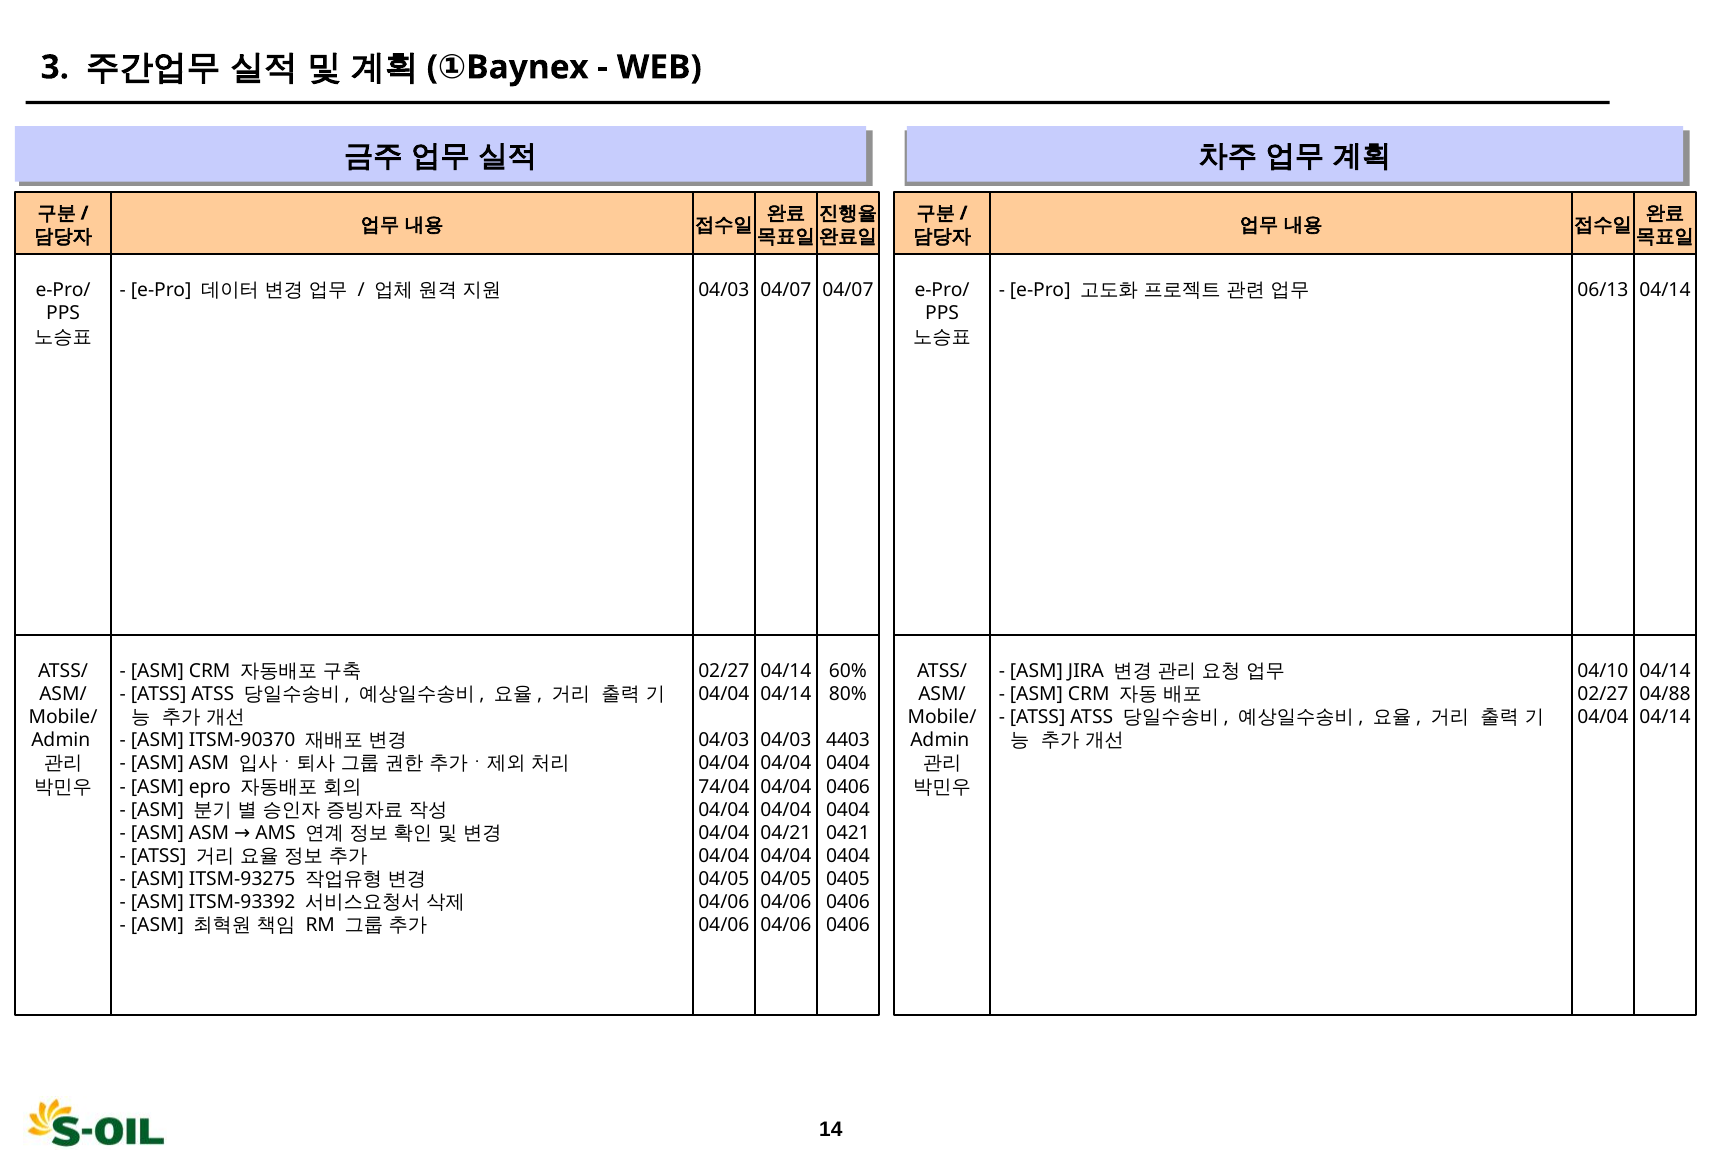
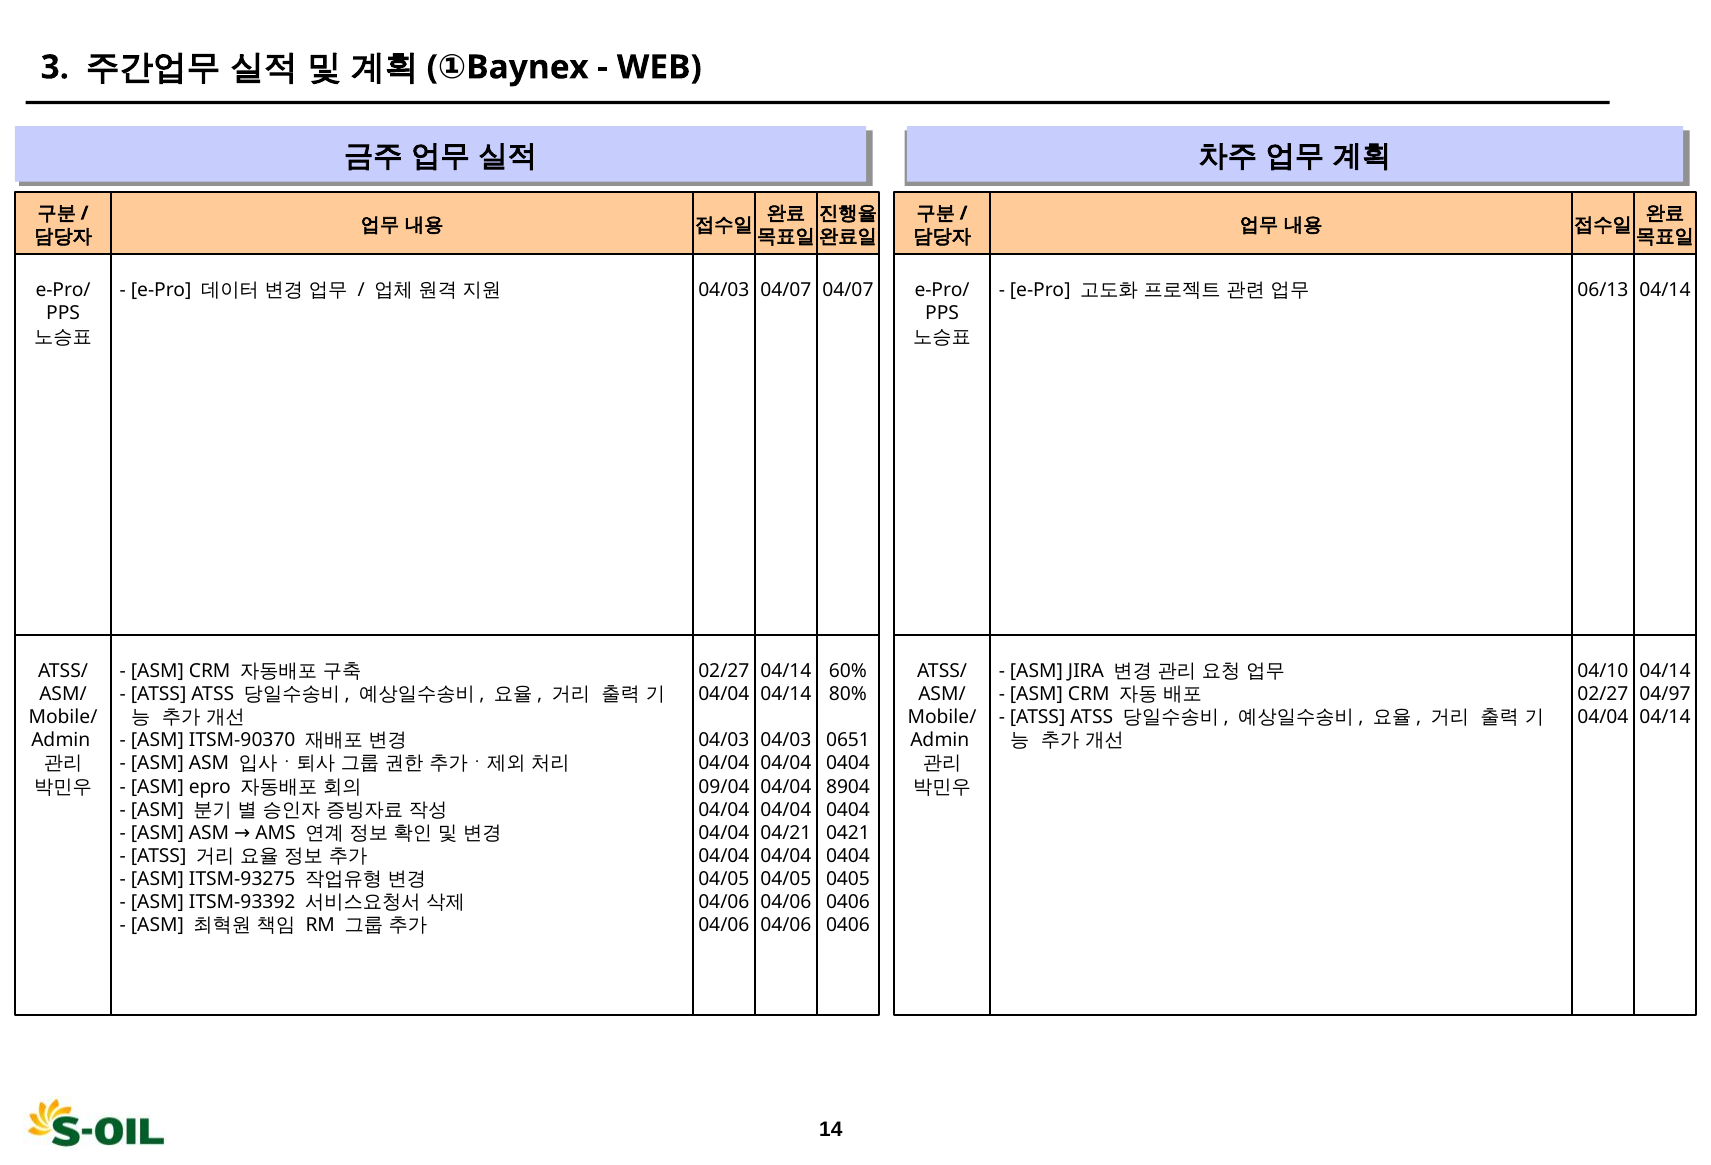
04/88: 04/88 -> 04/97 (1665, 694)
4403: 4403 -> 0651 (848, 741)
74/04: 74/04 -> 09/04 (724, 787)
0406: 0406 -> 8904 (848, 787)
